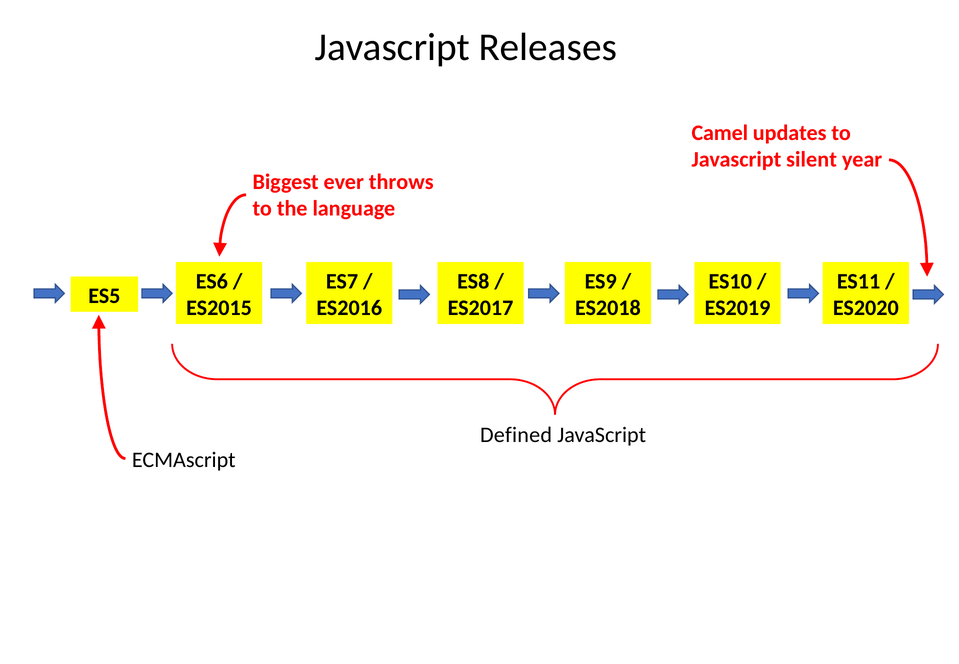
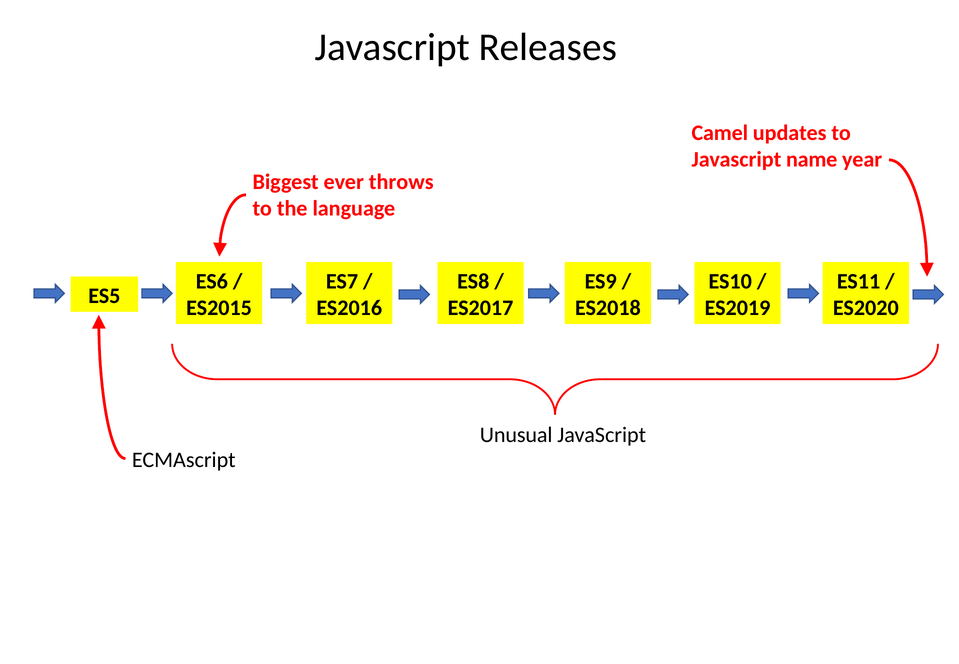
silent: silent -> name (812, 159)
Defined: Defined -> Unusual (516, 435)
